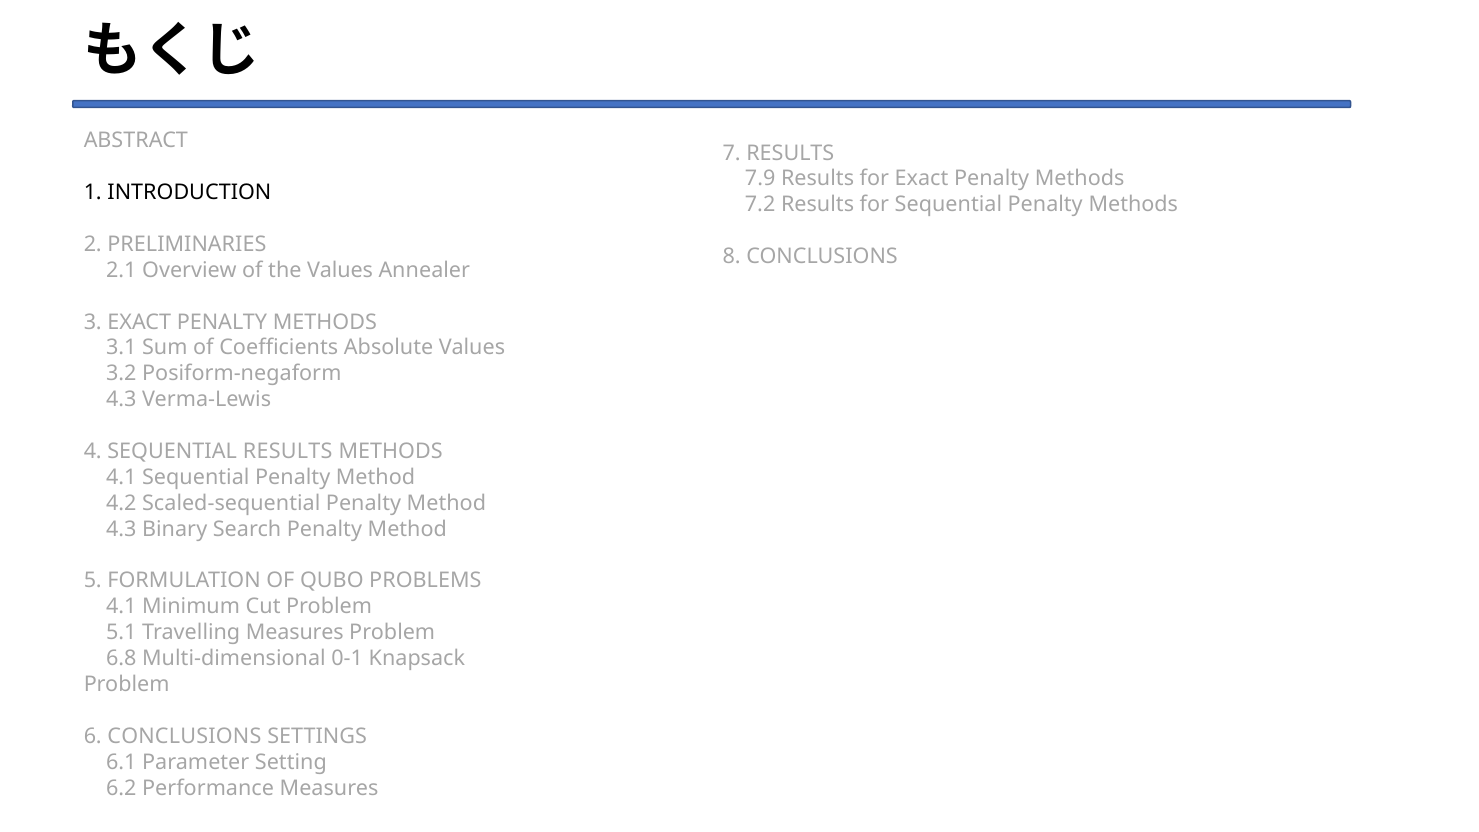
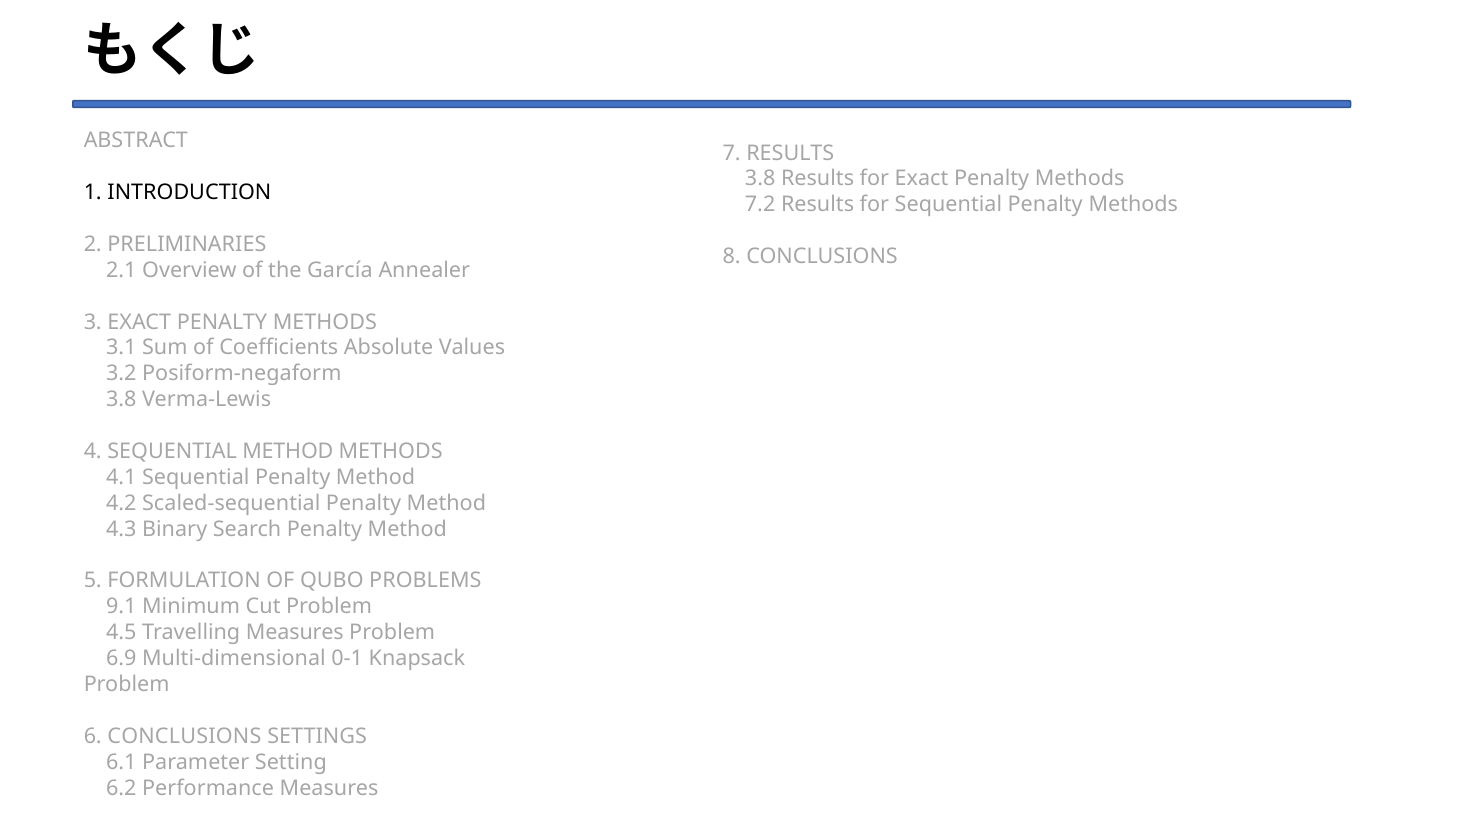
7.9: 7.9 -> 3.8 (760, 179)
the Values: Values -> García (340, 270)
4.3: 4.3 -> 3.8 (121, 400)
SEQUENTIAL RESULTS: RESULTS -> METHOD (288, 451)
4.1: 4.1 -> 9.1 (121, 607)
5.1: 5.1 -> 4.5 (121, 633)
6.8: 6.8 -> 6.9 (121, 659)
